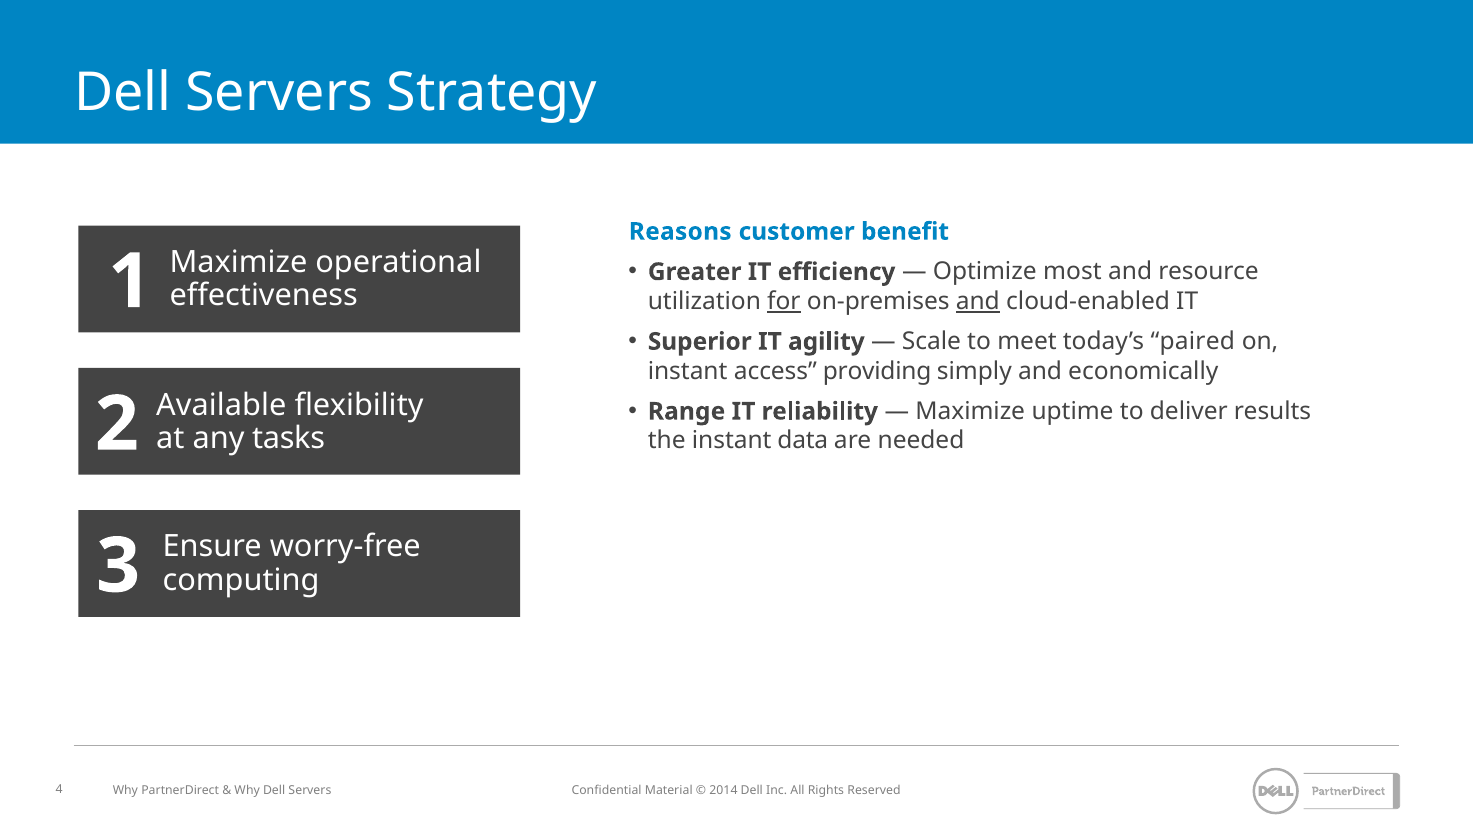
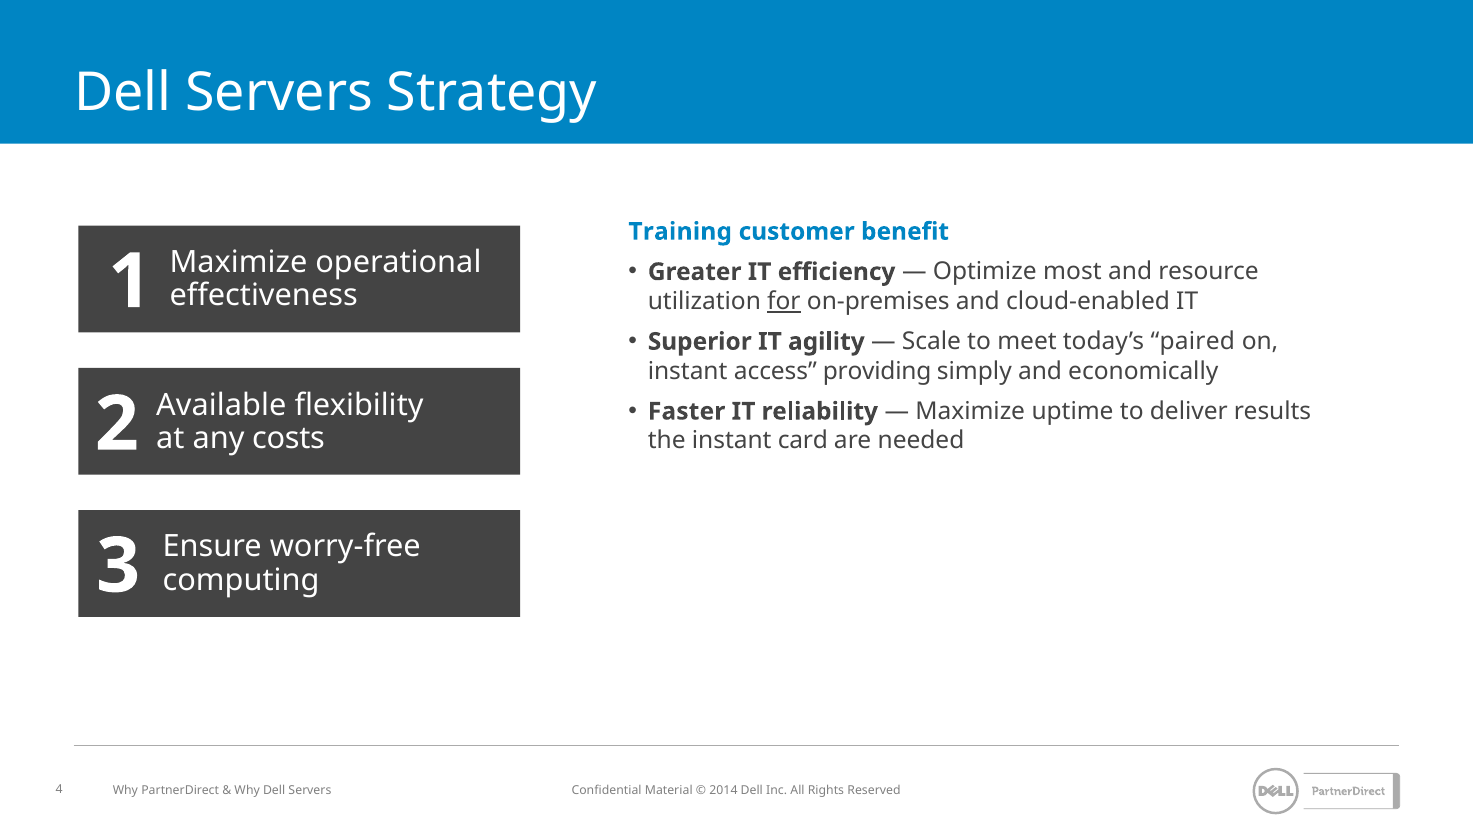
Reasons: Reasons -> Training (680, 232)
and underline: present -> none (978, 301)
Range: Range -> Faster (687, 411)
tasks: tasks -> costs (289, 438)
data: data -> card (803, 441)
